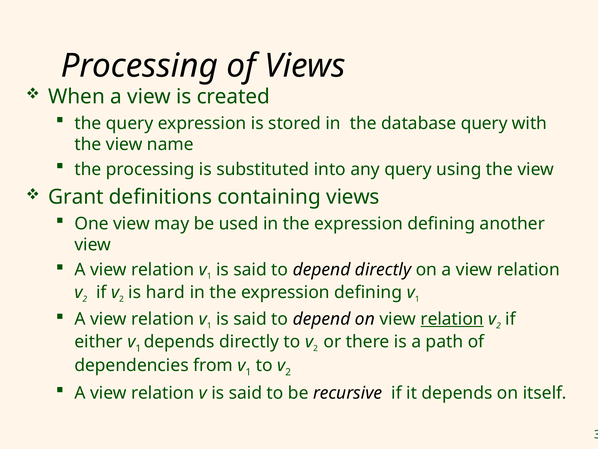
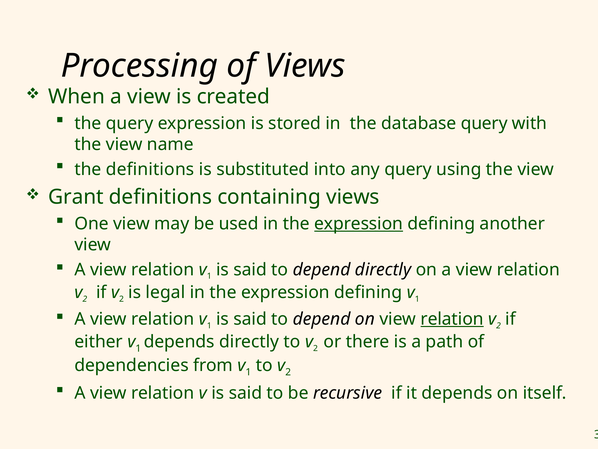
the processing: processing -> definitions (150, 169)
expression underline: none -> present (359, 224)
hard: hard -> legal (165, 292)
